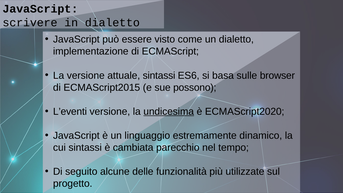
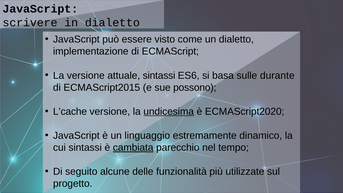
browser: browser -> durante (277, 75)
L’eventi: L’eventi -> L’cache (70, 111)
cambiata underline: none -> present (133, 148)
